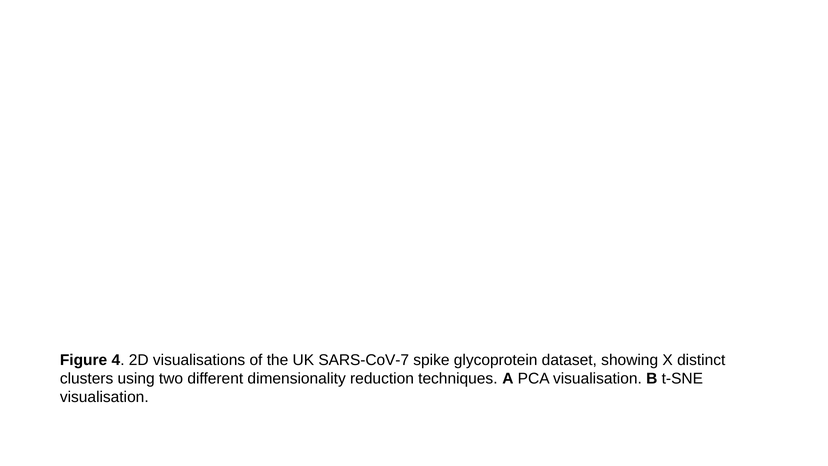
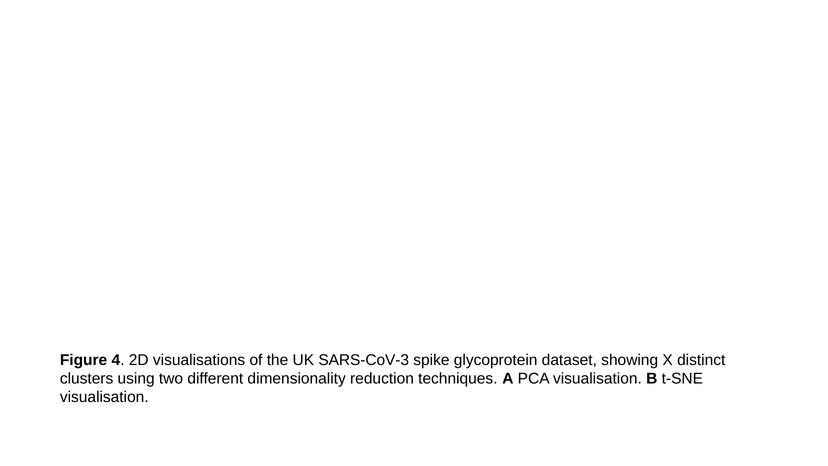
SARS-CoV-7: SARS-CoV-7 -> SARS-CoV-3 (364, 360)
